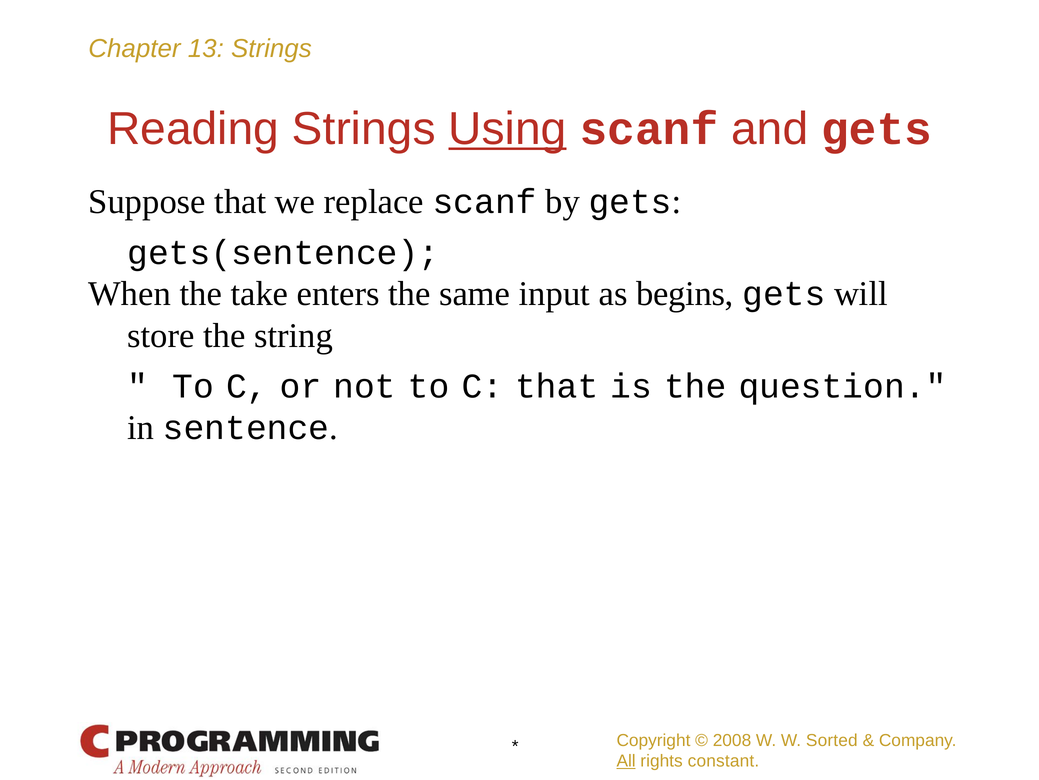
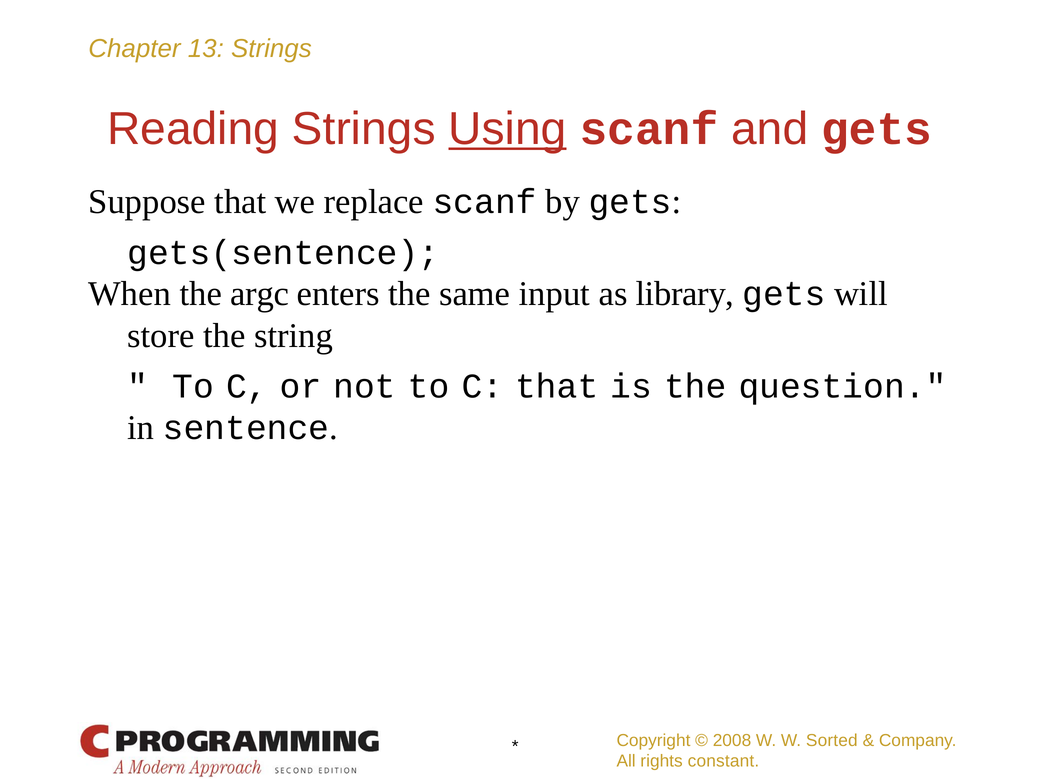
take: take -> argc (260, 294)
begins: begins -> library (685, 294)
All underline: present -> none (626, 760)
